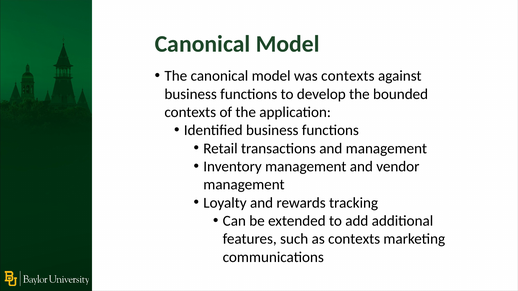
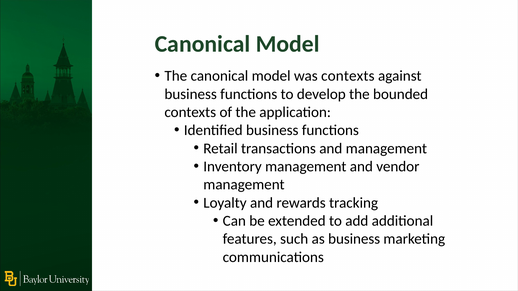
as contexts: contexts -> business (354, 239)
